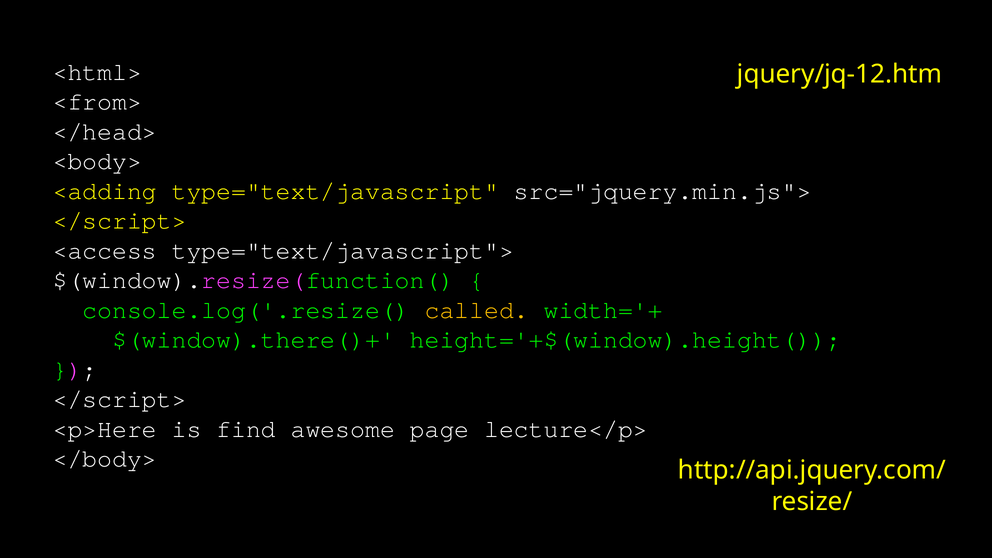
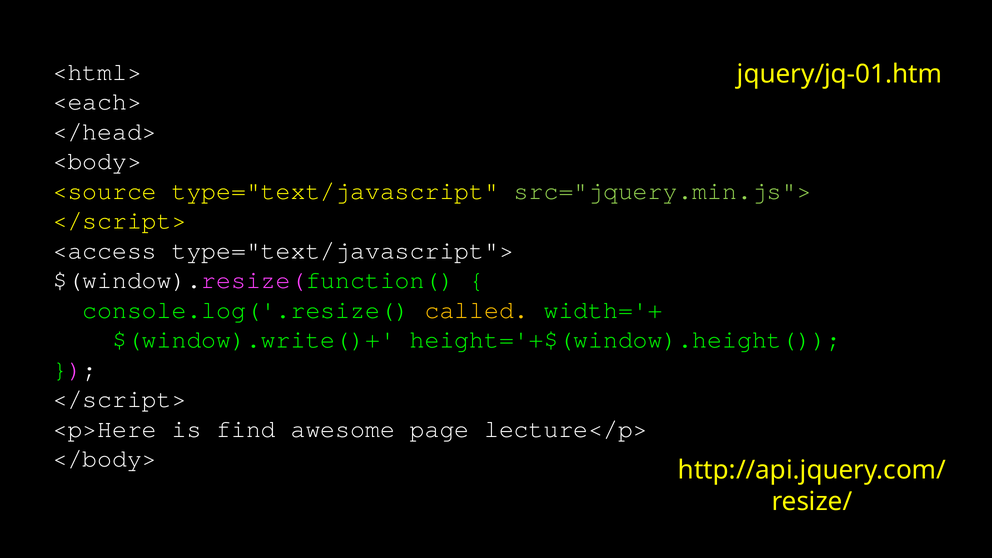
jquery/jq-12.htm: jquery/jq-12.htm -> jquery/jq-01.htm (840, 74)
<from>: <from> -> <each> (97, 102)
<adding: <adding -> <source (105, 191)
src="jquery.min.js"> colour: white -> light green (663, 191)
$(window).there()+: $(window).there()+ -> $(window).write()+ (254, 340)
